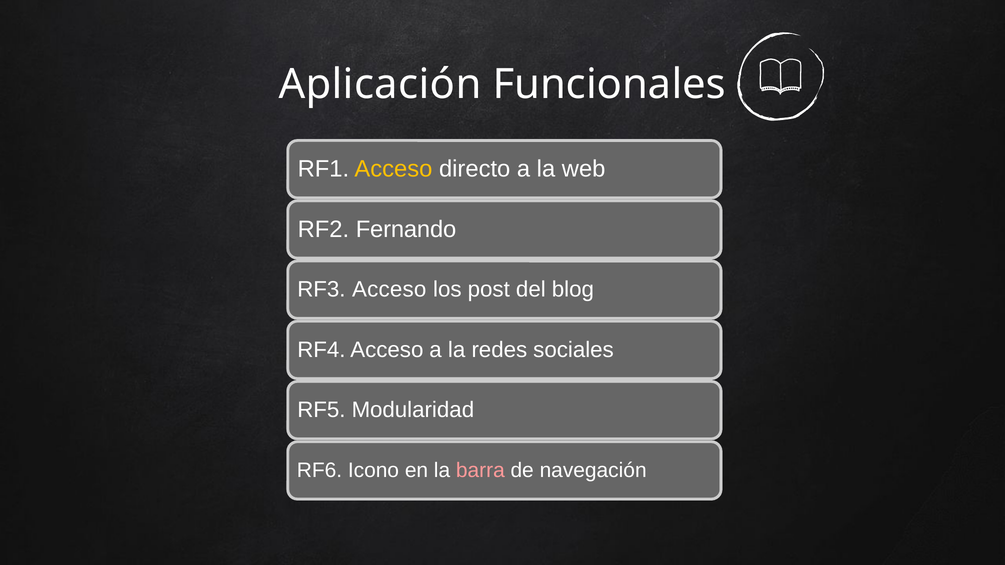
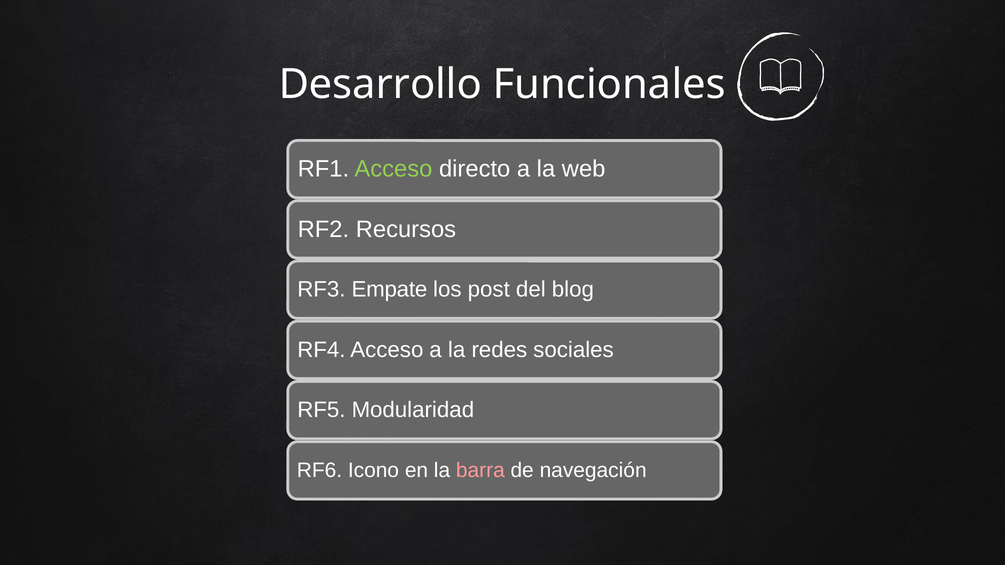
Aplicación: Aplicación -> Desarrollo (380, 84)
Acceso colour: yellow -> light green (393, 169)
Fernando: Fernando -> Recursos (406, 229)
RF3 Acceso: Acceso -> Empate (389, 290)
